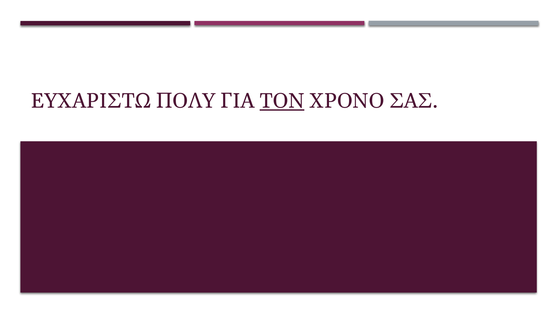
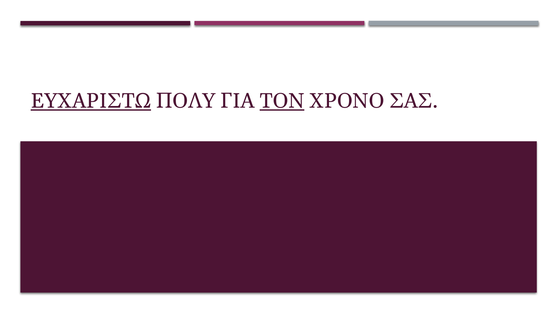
ΕΥΧΑΡΙΣΤΩ underline: none -> present (91, 101)
